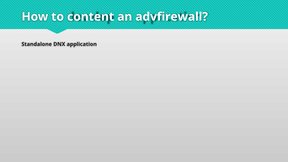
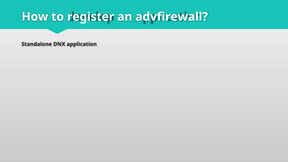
content: content -> register (91, 17)
